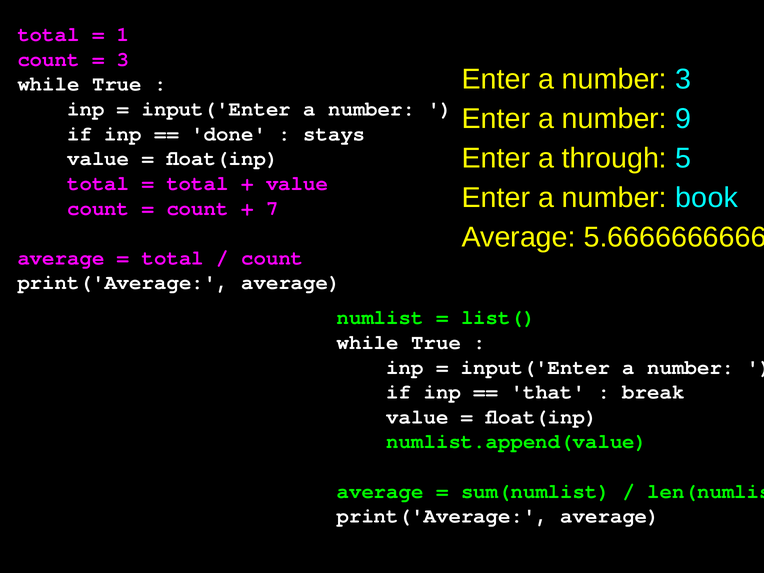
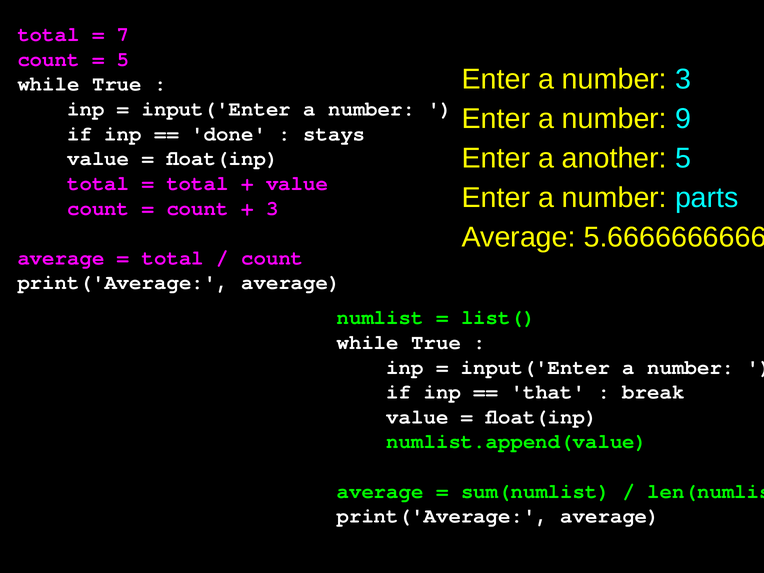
1: 1 -> 7 (123, 34)
3: 3 -> 5 (123, 59)
through: through -> another (614, 158)
book: book -> parts (707, 198)
7: 7 -> 3 (272, 208)
